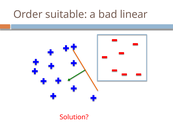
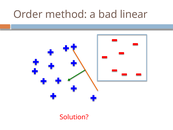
suitable: suitable -> method (66, 14)
